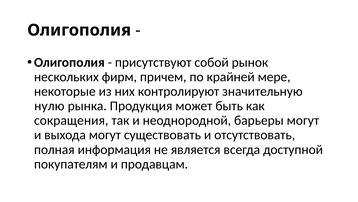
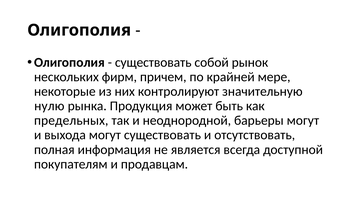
присутствуют: присутствуют -> существовать (153, 62)
сокращения: сокращения -> предельных (71, 120)
